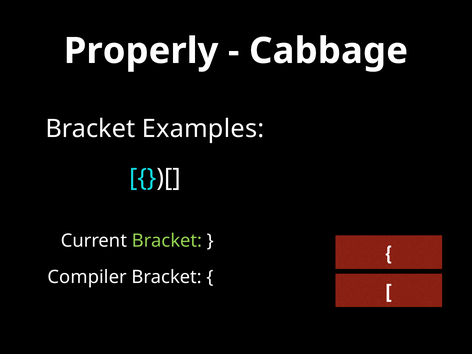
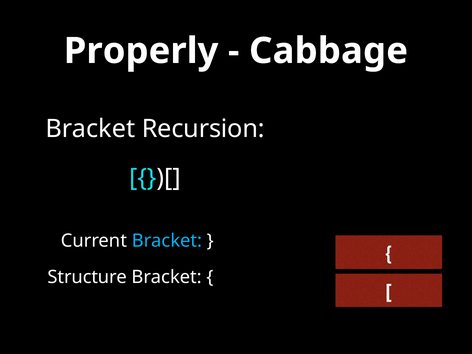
Examples: Examples -> Recursion (203, 129)
Bracket colour: light green -> light blue (167, 241)
Compiler: Compiler -> Structure (87, 277)
